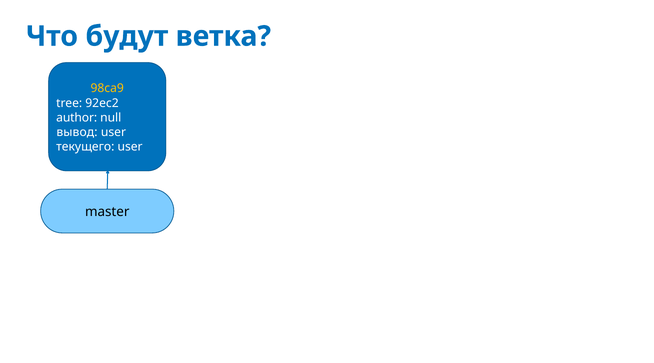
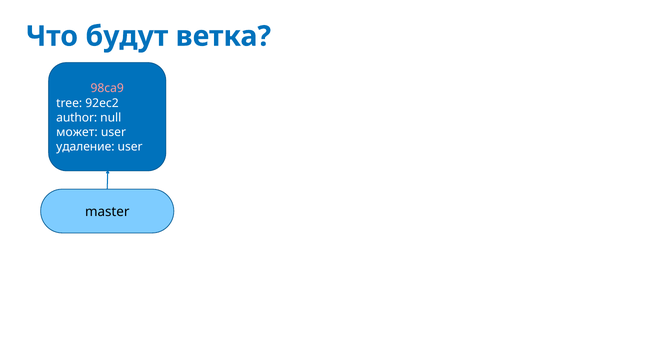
98ca9 colour: yellow -> pink (107, 88)
вывод: вывод -> может (77, 132)
текущего: текущего -> удаление (85, 146)
